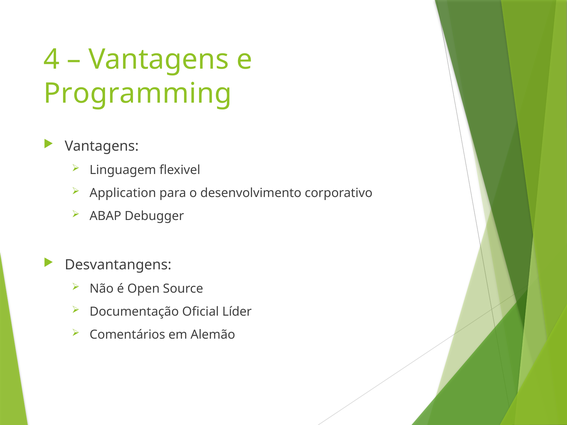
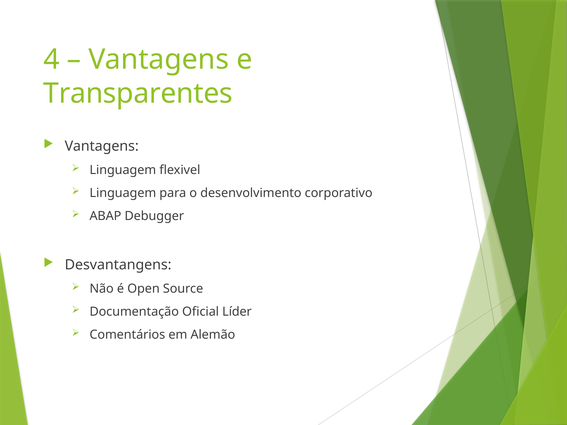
Programming: Programming -> Transparentes (138, 94)
Application: Application -> Linguagem (123, 193)
